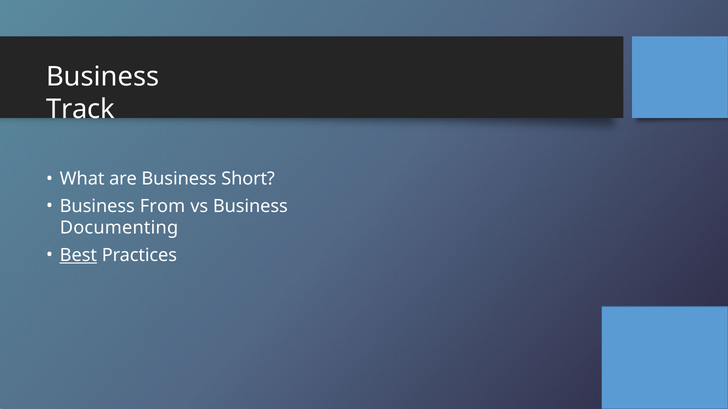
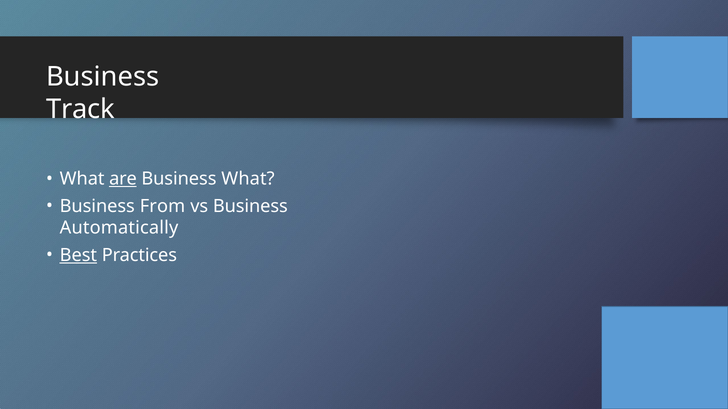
are underline: none -> present (123, 179)
Business Short: Short -> What (248, 179)
Documenting: Documenting -> Automatically (119, 228)
